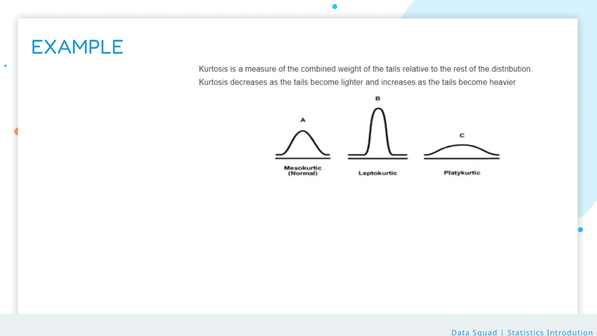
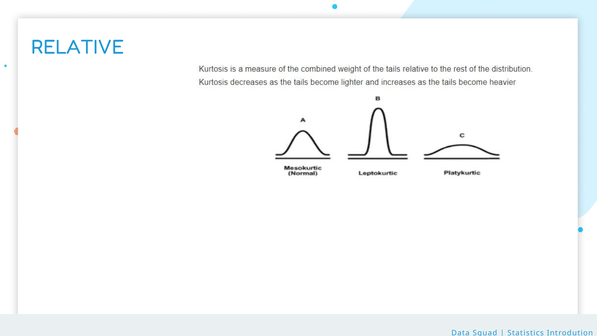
EXAMPLE: EXAMPLE -> RELATIVE (78, 47)
